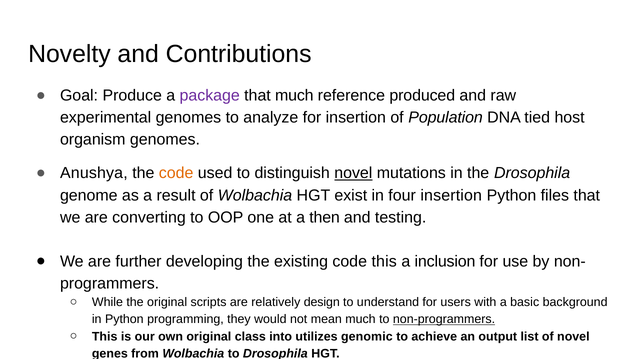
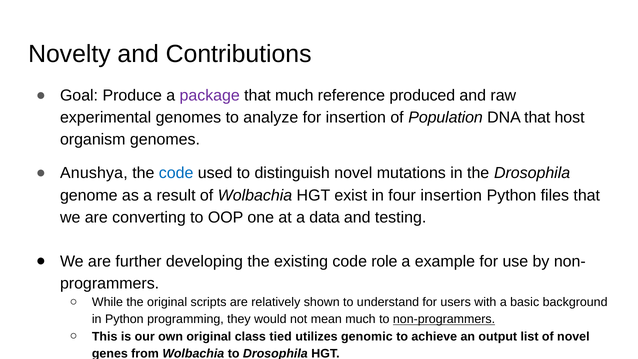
DNA tied: tied -> that (537, 118)
code colour: orange -> blue (176, 173)
novel underline: present -> none (353, 173)
then: then -> data (325, 217)
code this: this -> role (384, 261)
inclusion: inclusion -> example (445, 261)
design: design -> shown (322, 302)
into: into -> tied (281, 336)
